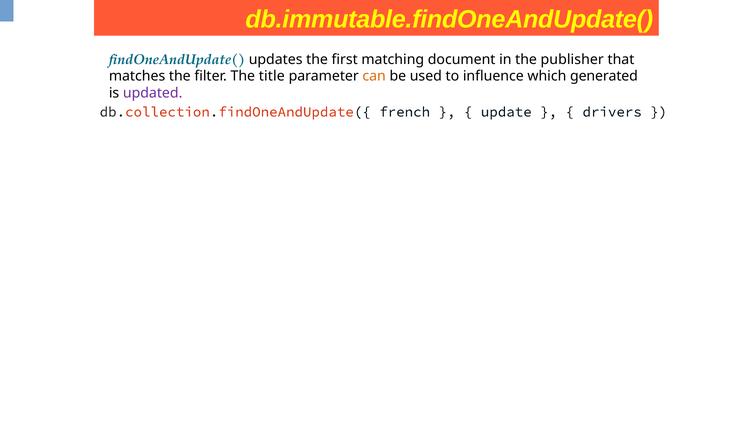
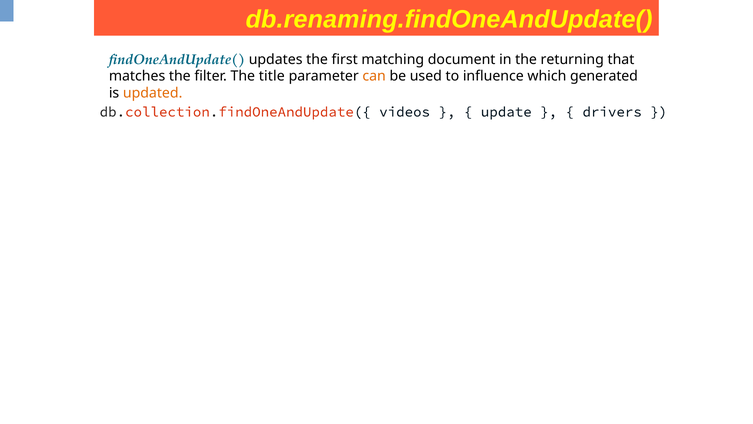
db.immutable.findOneAndUpdate(: db.immutable.findOneAndUpdate( -> db.renaming.findOneAndUpdate( (449, 20)
publisher: publisher -> returning (572, 59)
updated colour: purple -> orange (153, 93)
french: french -> videos (405, 112)
